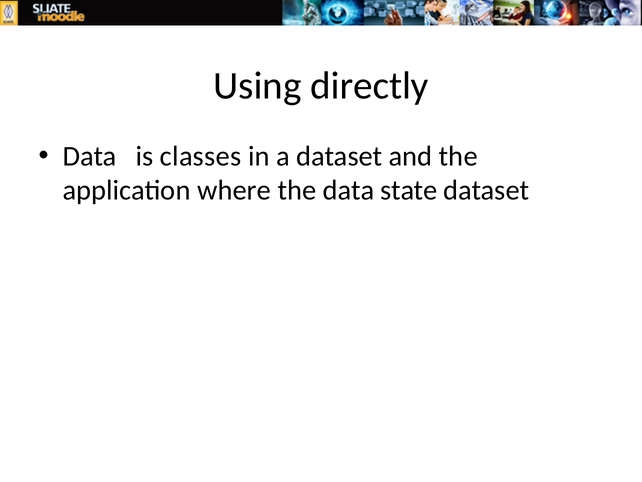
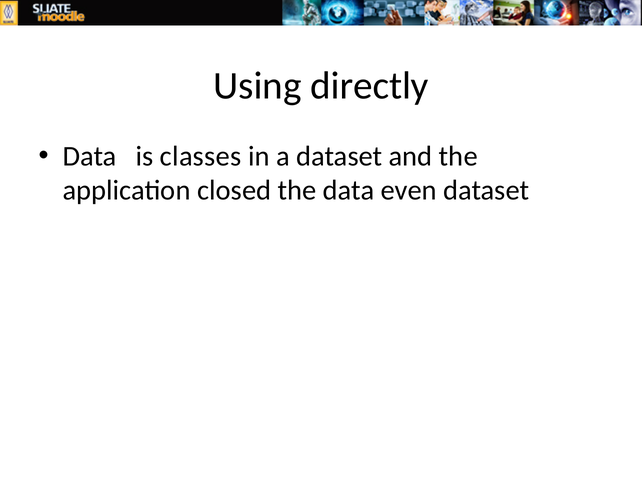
where: where -> closed (234, 190)
state: state -> even (409, 190)
